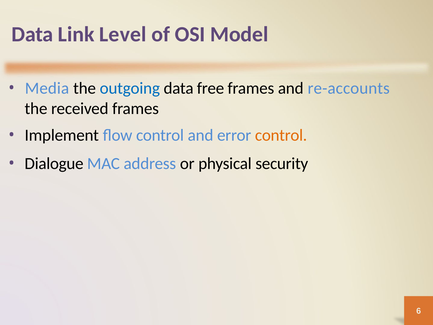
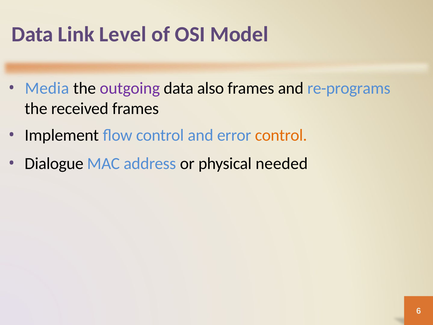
outgoing colour: blue -> purple (130, 88)
free: free -> also (211, 88)
re-accounts: re-accounts -> re-programs (349, 88)
security: security -> needed (282, 163)
